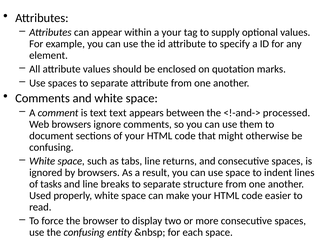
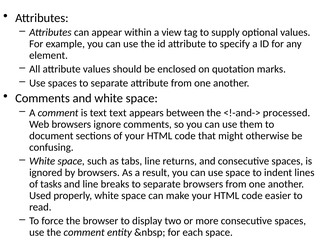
a your: your -> view (172, 32)
separate structure: structure -> browsers (203, 184)
the confusing: confusing -> comment (84, 232)
